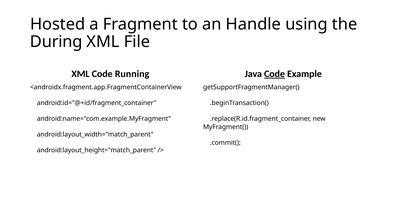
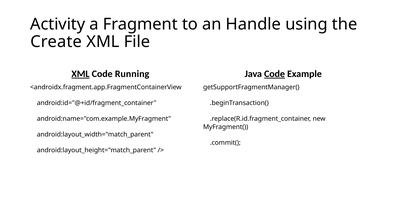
Hosted: Hosted -> Activity (58, 24)
During: During -> Create (56, 42)
XML underline: none -> present (80, 74)
